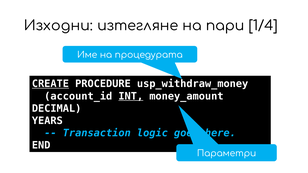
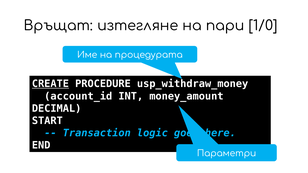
Изходни: Изходни -> Връщат (58, 26)
1/4: 1/4 -> 1/0 (263, 26)
INT underline: present -> none (131, 96)
YEARS: YEARS -> START (47, 121)
